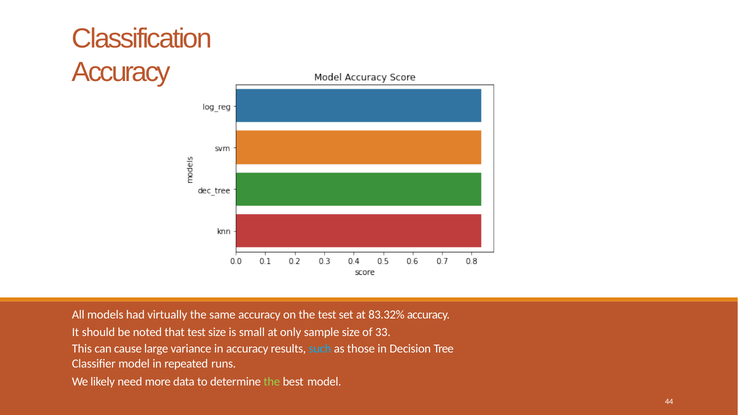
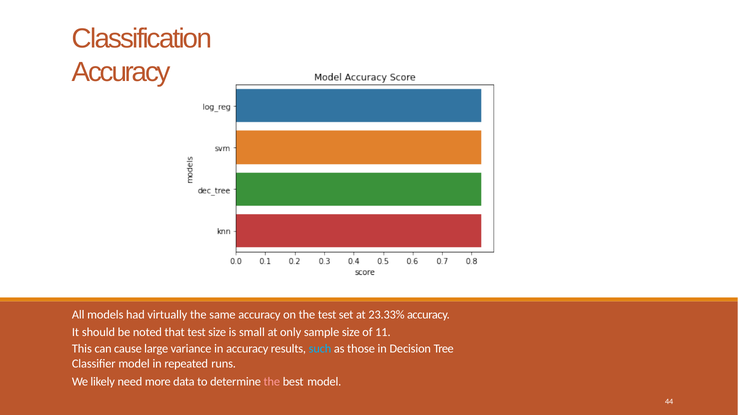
83.32%: 83.32% -> 23.33% (386, 315)
33: 33 -> 11 (383, 332)
the colour: light green -> pink (272, 382)
